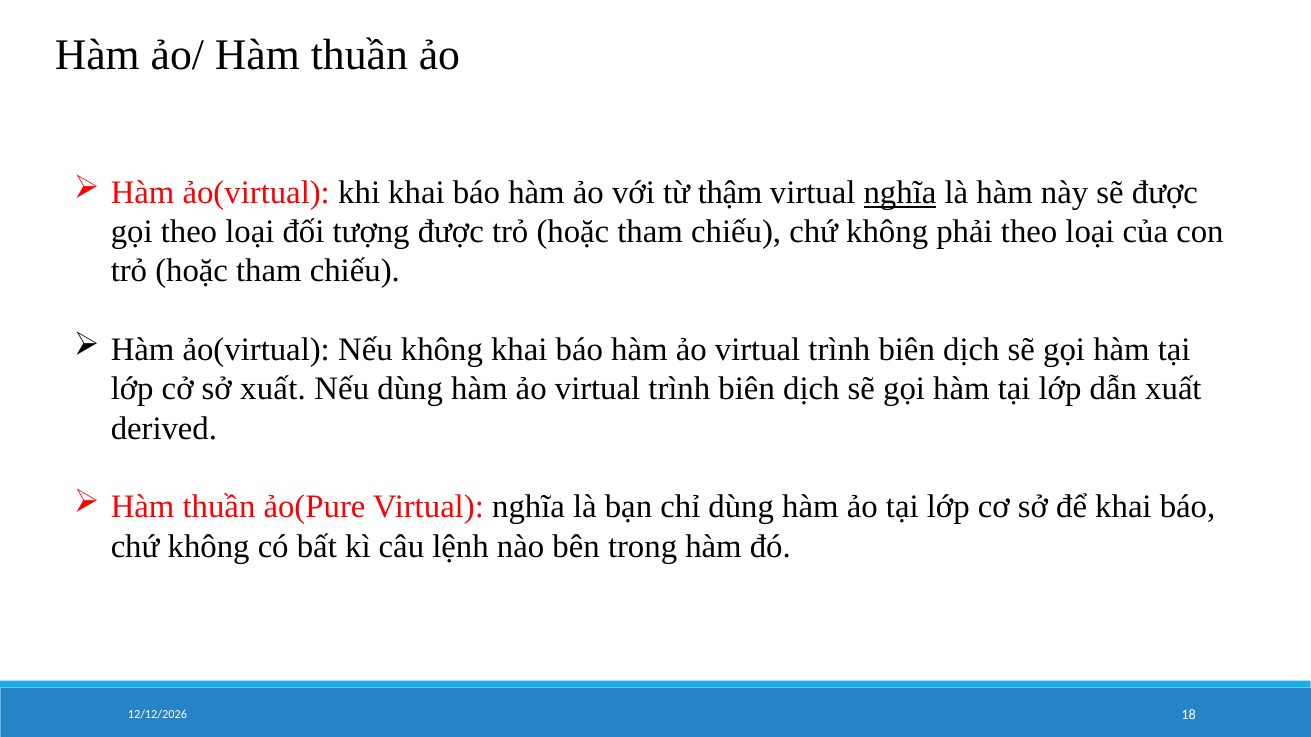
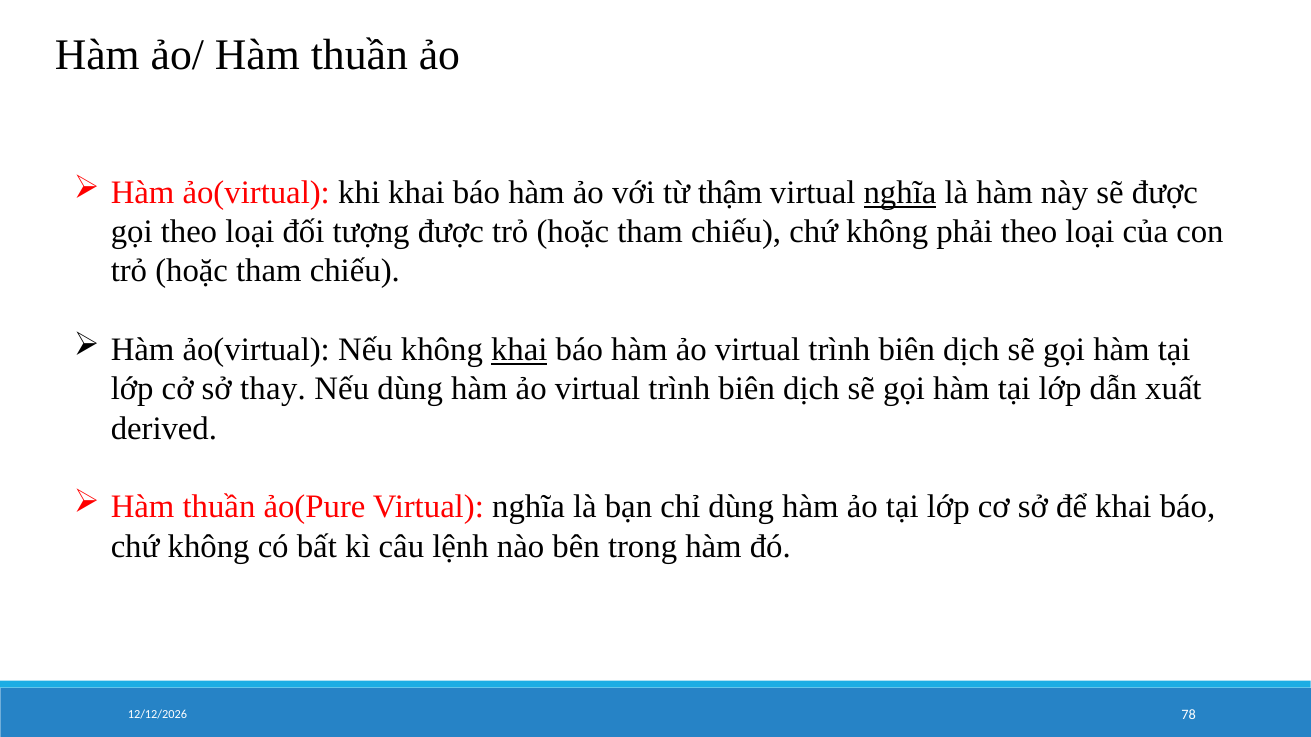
khai underline: none -> present (519, 350)
sở xuất: xuất -> thay (273, 389)
18: 18 -> 78 (1189, 715)
